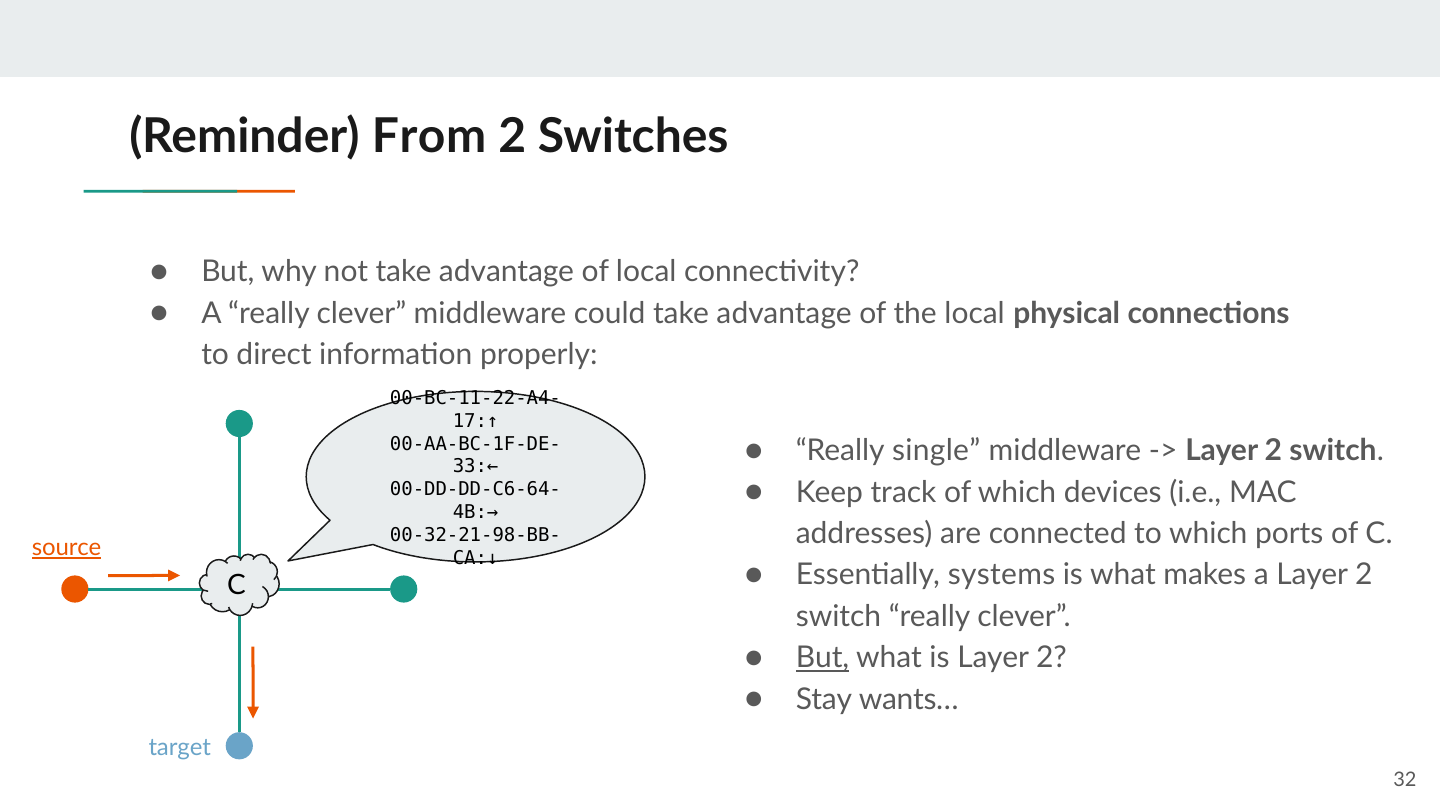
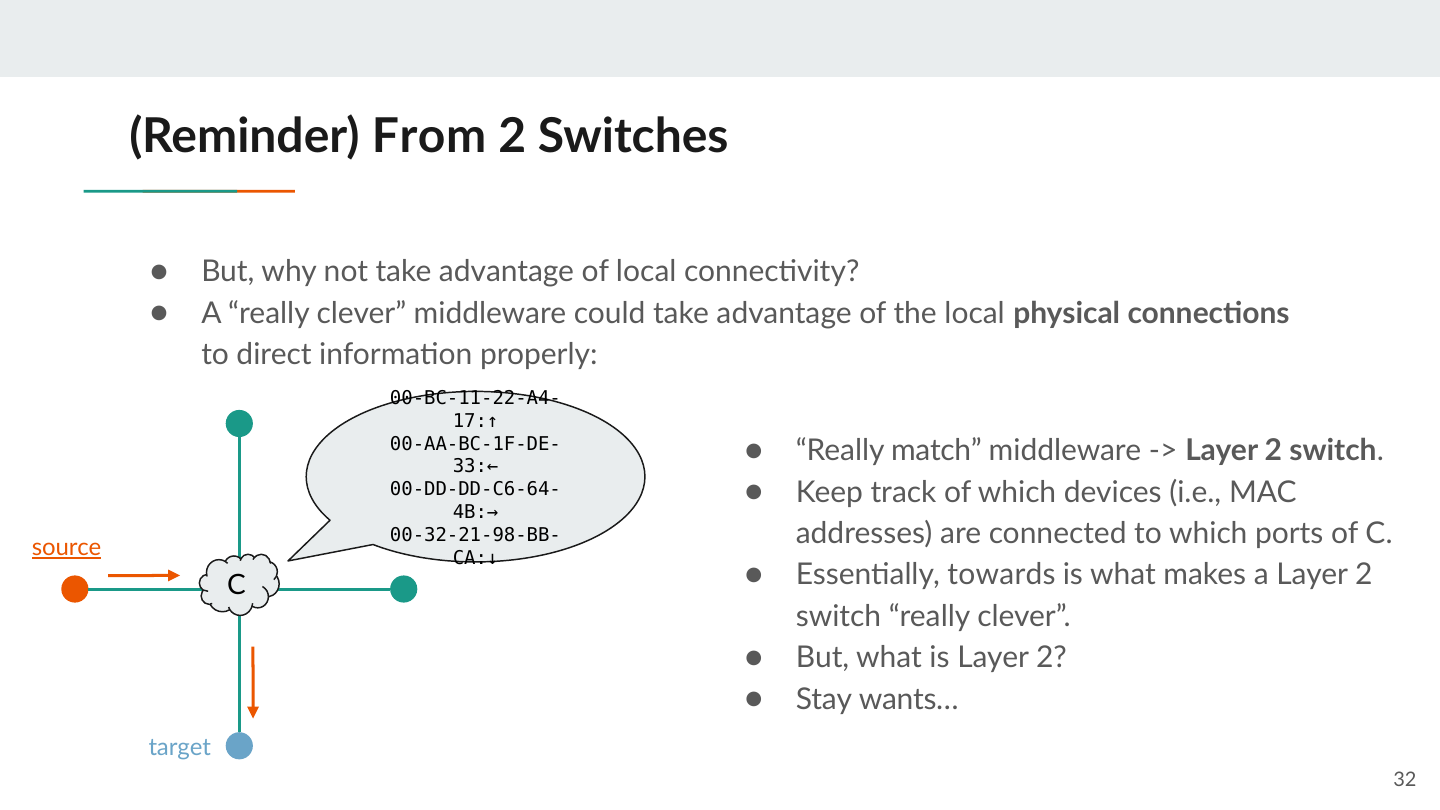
single: single -> match (936, 451)
systems: systems -> towards (1002, 575)
But underline: present -> none (823, 658)
